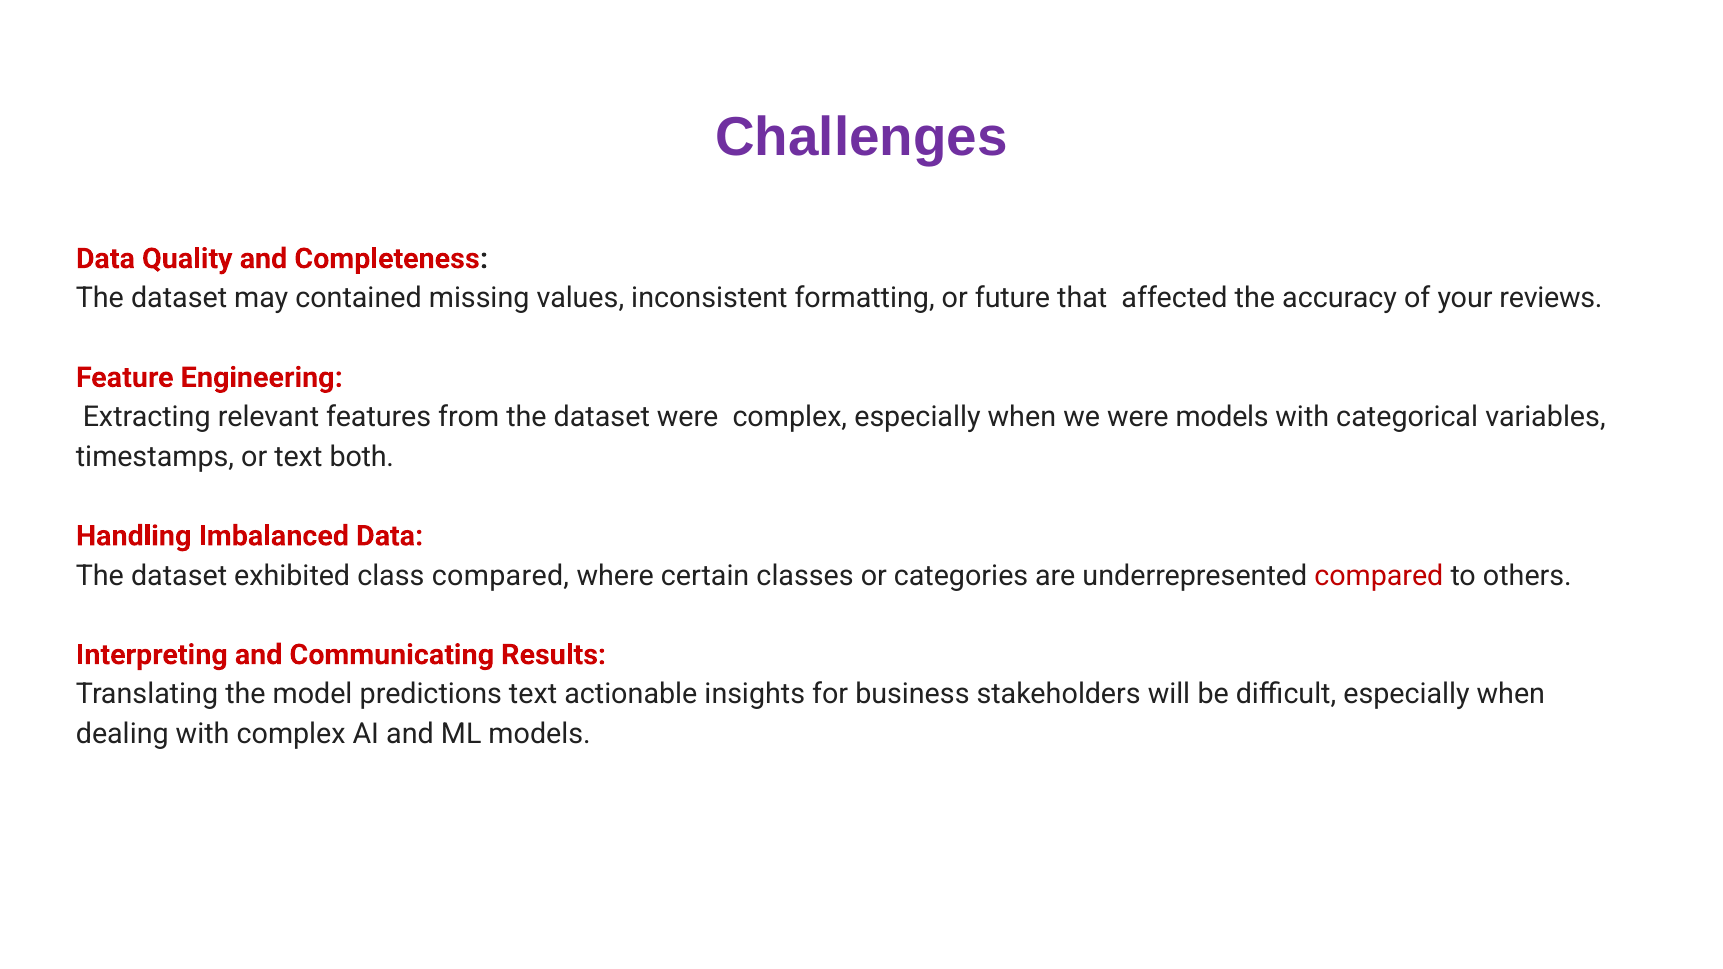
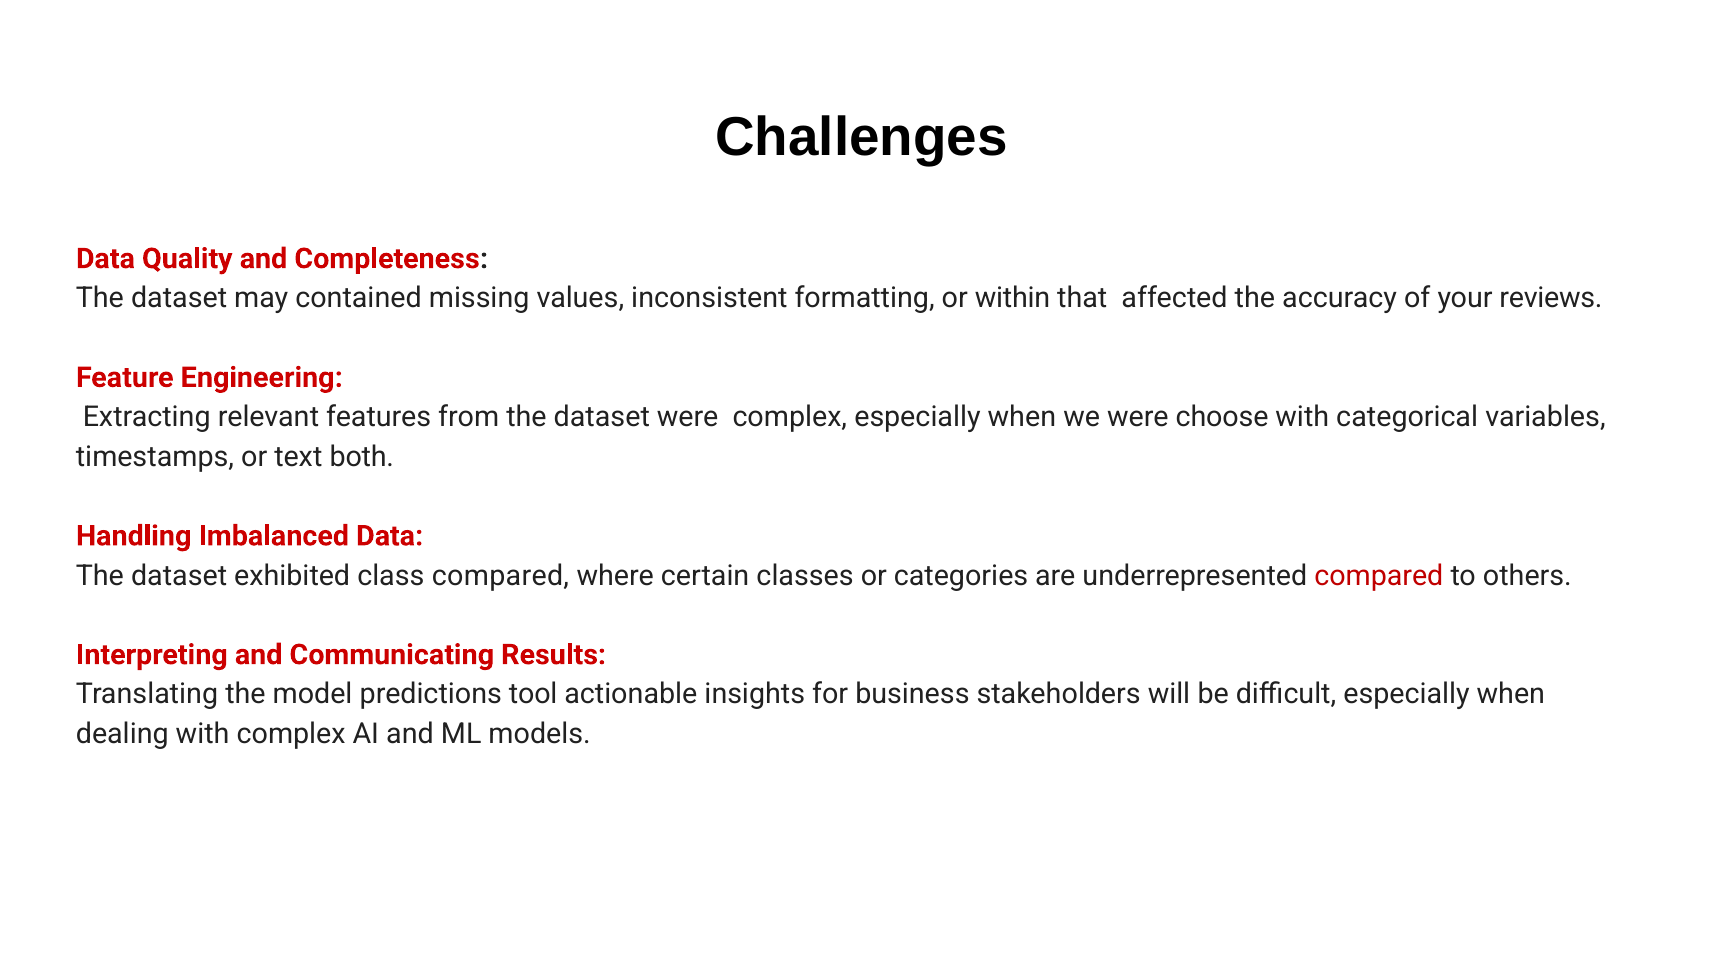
Challenges colour: purple -> black (861, 138)
future: future -> within (1013, 298)
were models: models -> choose (1222, 417)
predictions text: text -> tool (533, 695)
